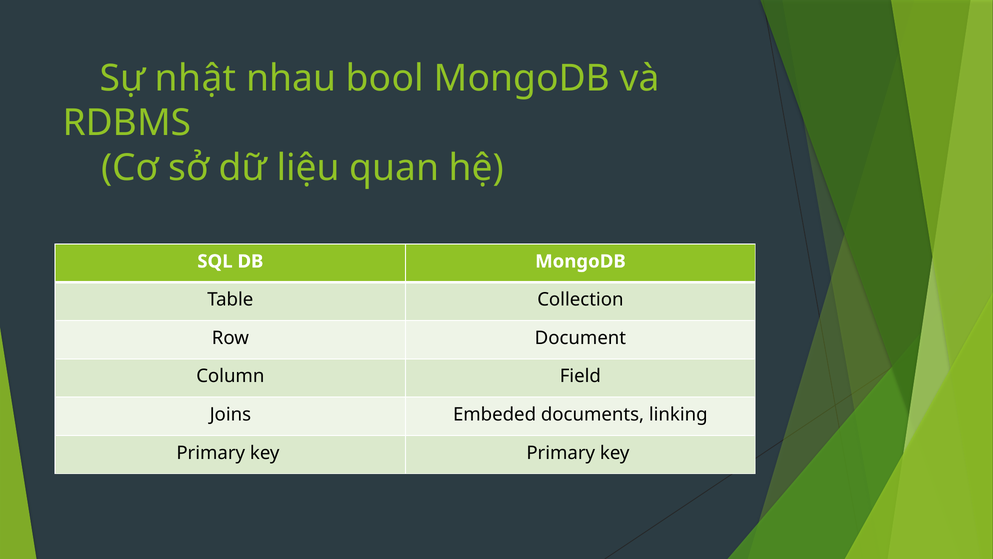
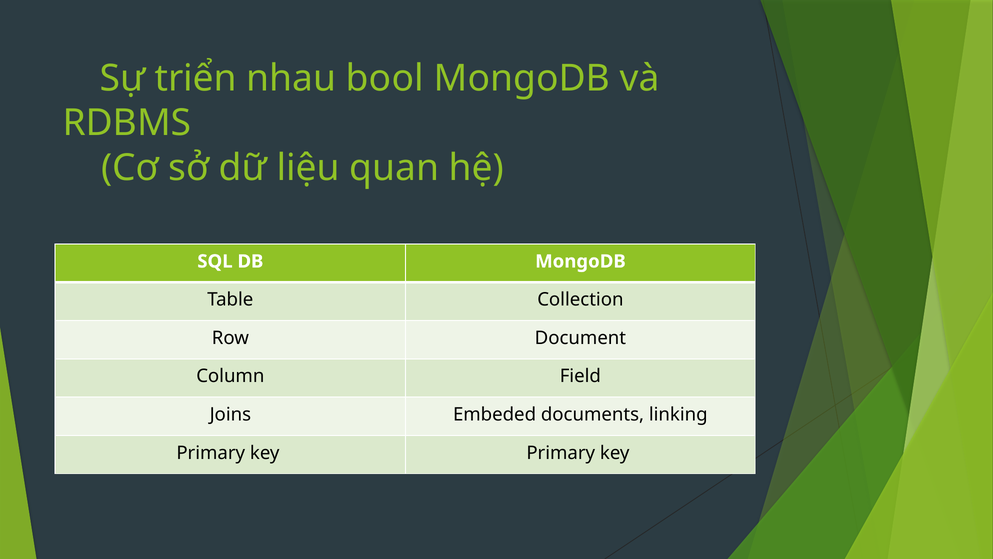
nhật: nhật -> triển (196, 78)
